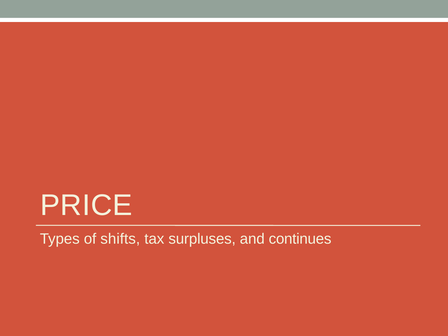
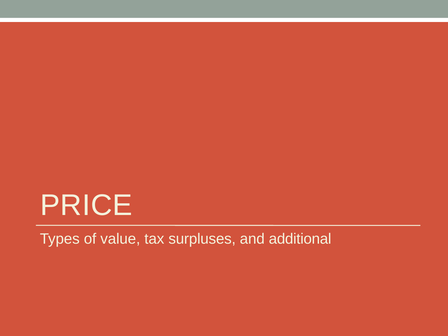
shifts: shifts -> value (120, 239)
continues: continues -> additional (300, 239)
